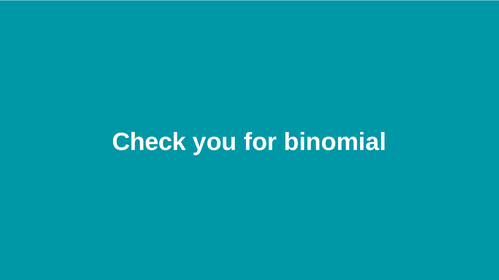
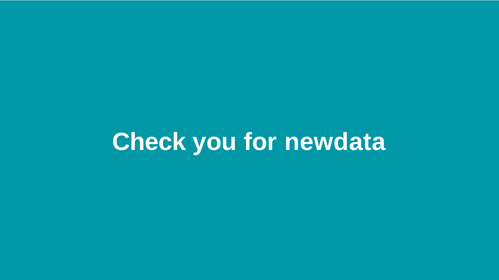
binomial: binomial -> newdata (335, 142)
